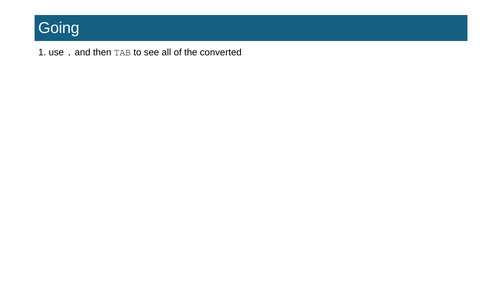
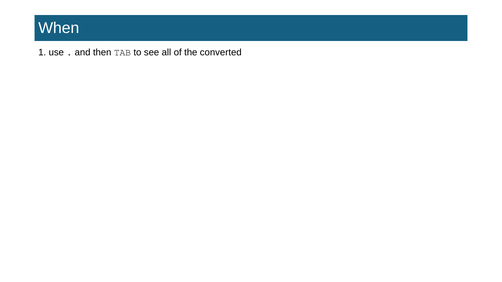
Going: Going -> When (59, 28)
